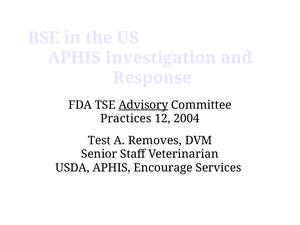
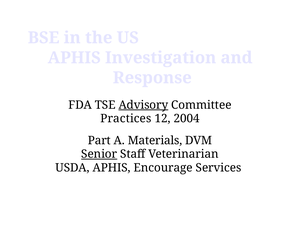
Test: Test -> Part (99, 141)
Removes: Removes -> Materials (155, 141)
Senior underline: none -> present (99, 154)
